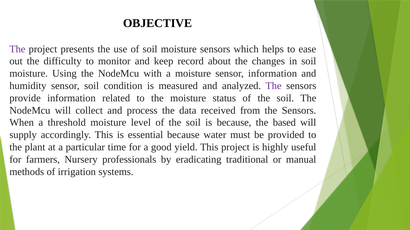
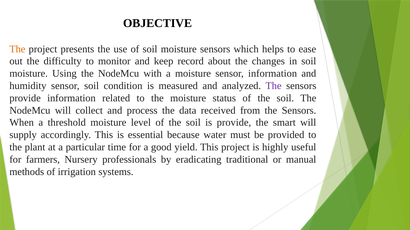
The colour: purple -> orange (17, 49)
is because: because -> provide (234, 123)
based: based -> smart (284, 123)
